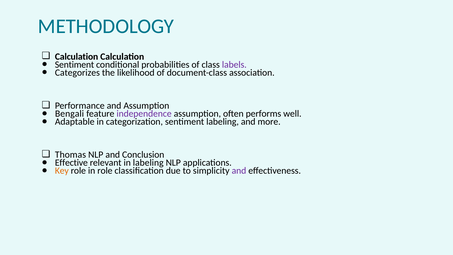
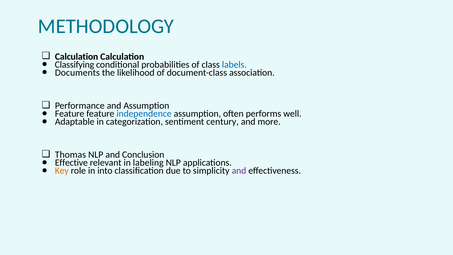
Sentiment: Sentiment -> Classifying (74, 65)
labels colour: purple -> blue (234, 65)
Categorizes: Categorizes -> Documents (77, 73)
Bengali: Bengali -> Feature (70, 114)
independence colour: purple -> blue (144, 114)
sentiment labeling: labeling -> century (222, 122)
in role: role -> into (105, 171)
